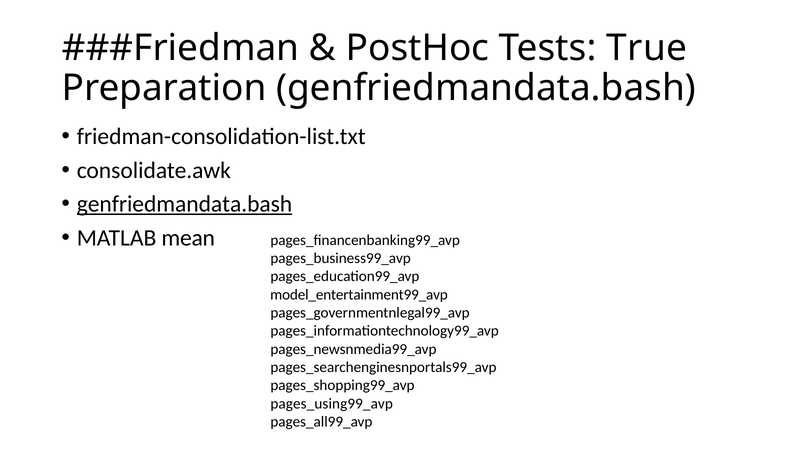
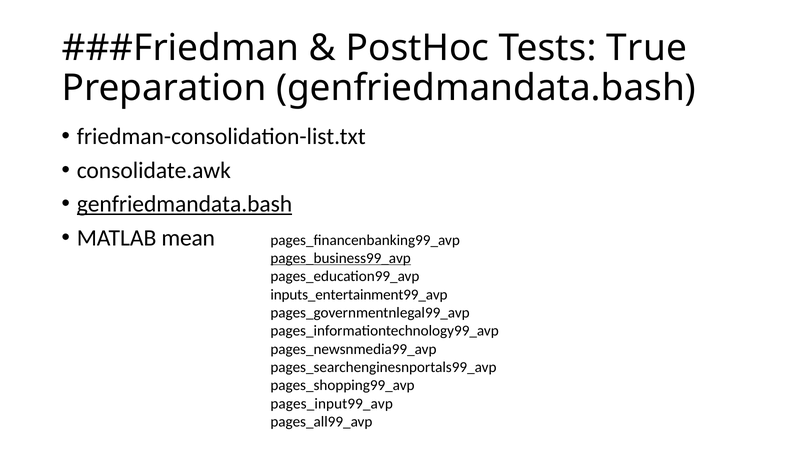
pages_business99_avp underline: none -> present (341, 259)
model_entertainment99_avp: model_entertainment99_avp -> inputs_entertainment99_avp (359, 295)
pages_using99_avp: pages_using99_avp -> pages_input99_avp (332, 404)
